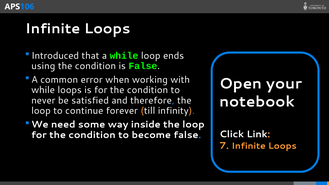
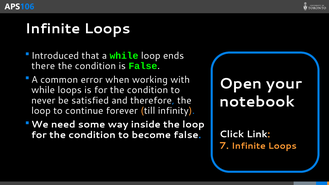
using: using -> there (43, 66)
